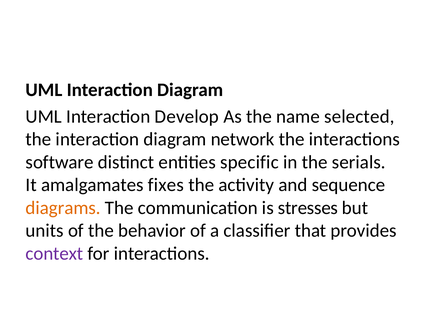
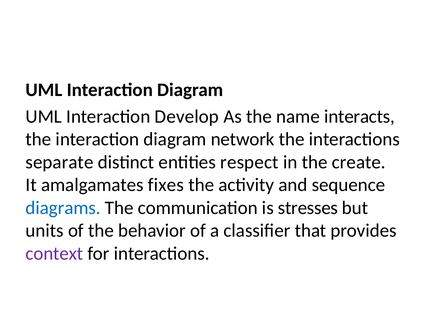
selected: selected -> interacts (360, 116)
software: software -> separate (60, 162)
specific: specific -> respect (249, 162)
serials: serials -> create (359, 162)
diagrams colour: orange -> blue (63, 207)
